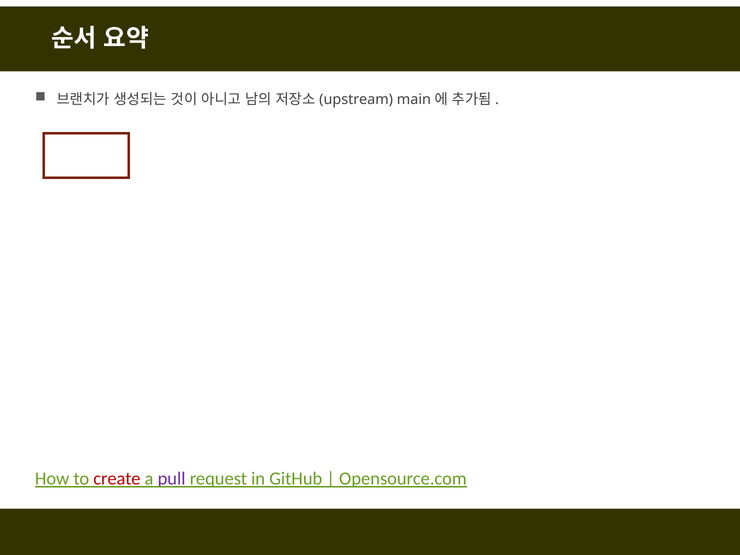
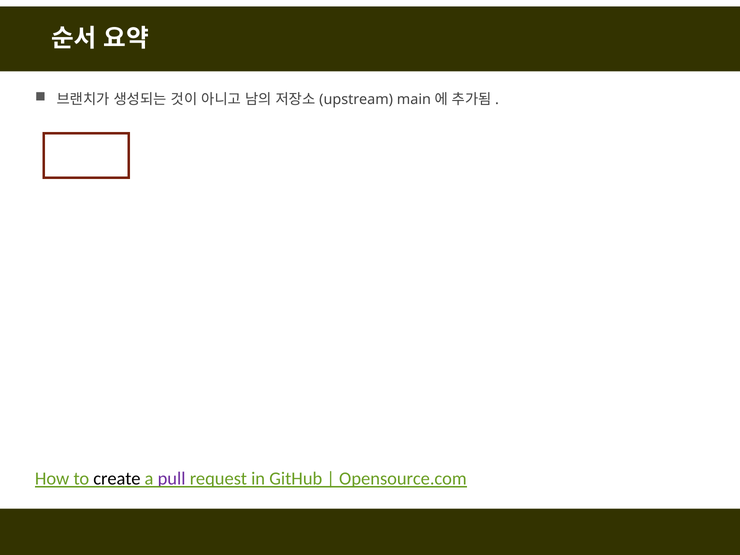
create colour: red -> black (117, 479)
